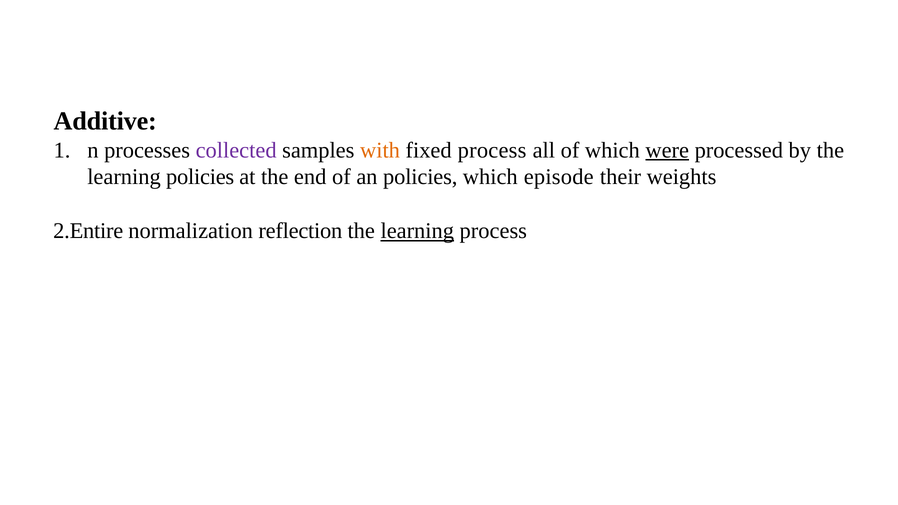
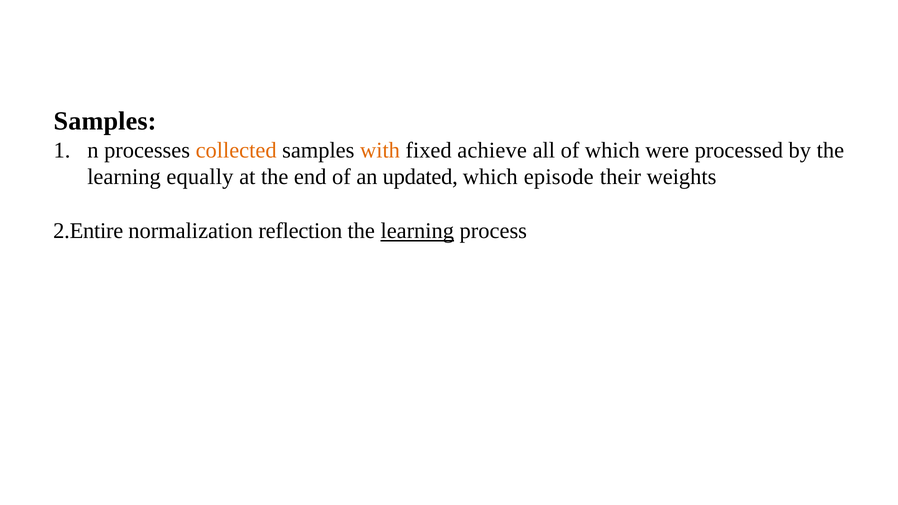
Additive: Additive -> Samples (105, 121)
collected colour: purple -> orange (236, 150)
fixed process: process -> achieve (492, 150)
were underline: present -> none (667, 150)
learning policies: policies -> equally (200, 177)
an policies: policies -> updated (420, 177)
